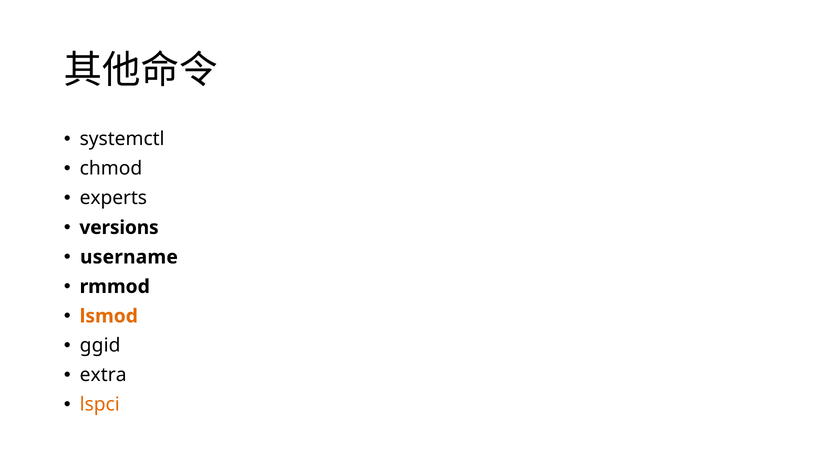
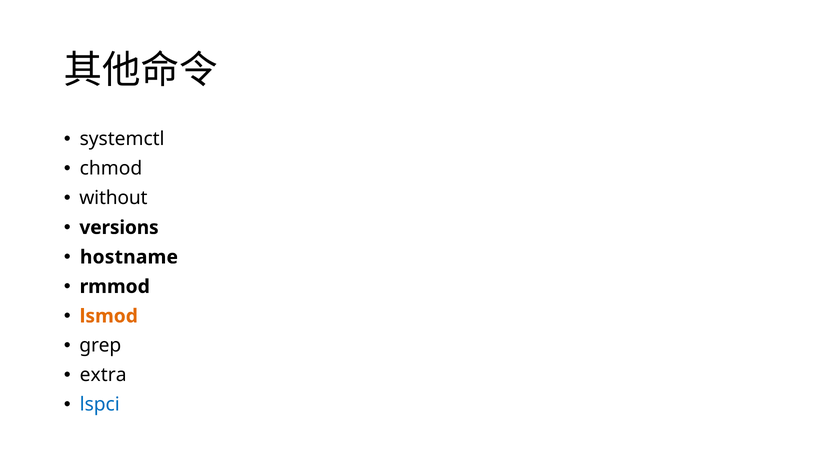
experts: experts -> without (113, 198)
username: username -> hostname (129, 257)
ggid: ggid -> grep (100, 346)
lspci colour: orange -> blue (100, 405)
